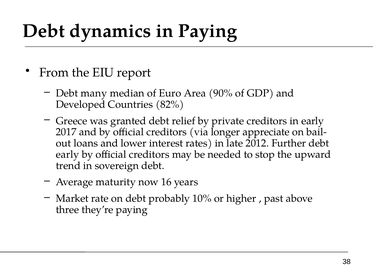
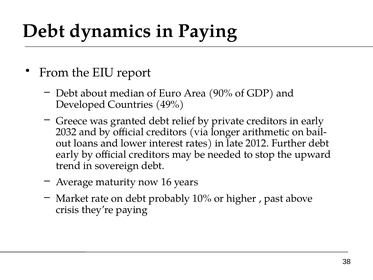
many: many -> about (94, 93)
82%: 82% -> 49% (170, 104)
2017: 2017 -> 2032 (66, 132)
appreciate: appreciate -> arithmetic (266, 132)
three: three -> crisis (67, 209)
